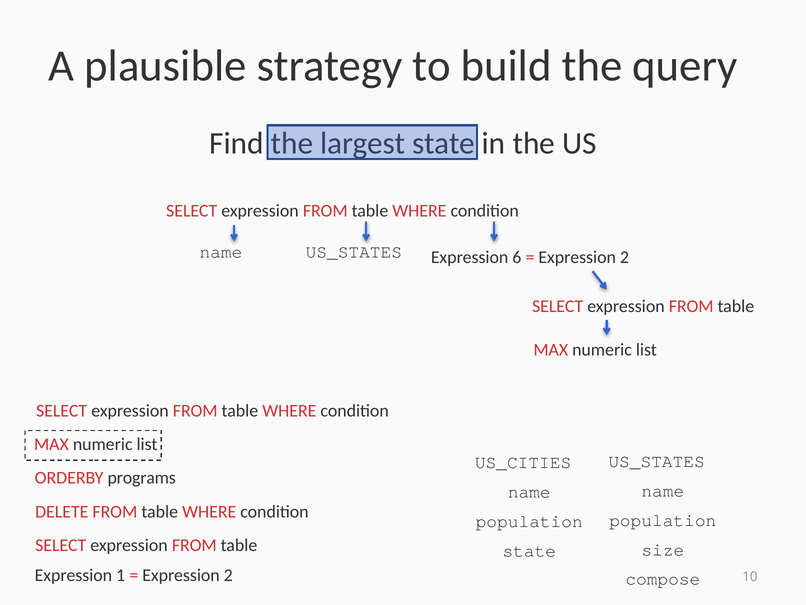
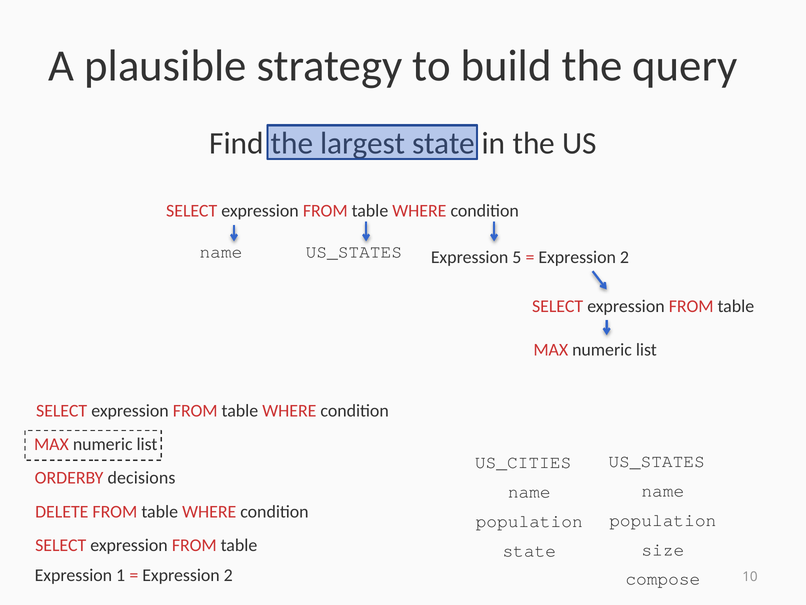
6: 6 -> 5 (517, 257)
programs: programs -> decisions (141, 478)
